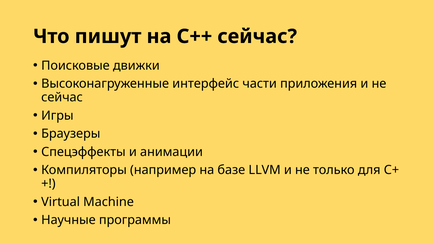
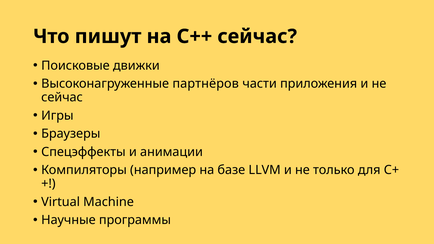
интерфейс: интерфейс -> партнёров (206, 84)
